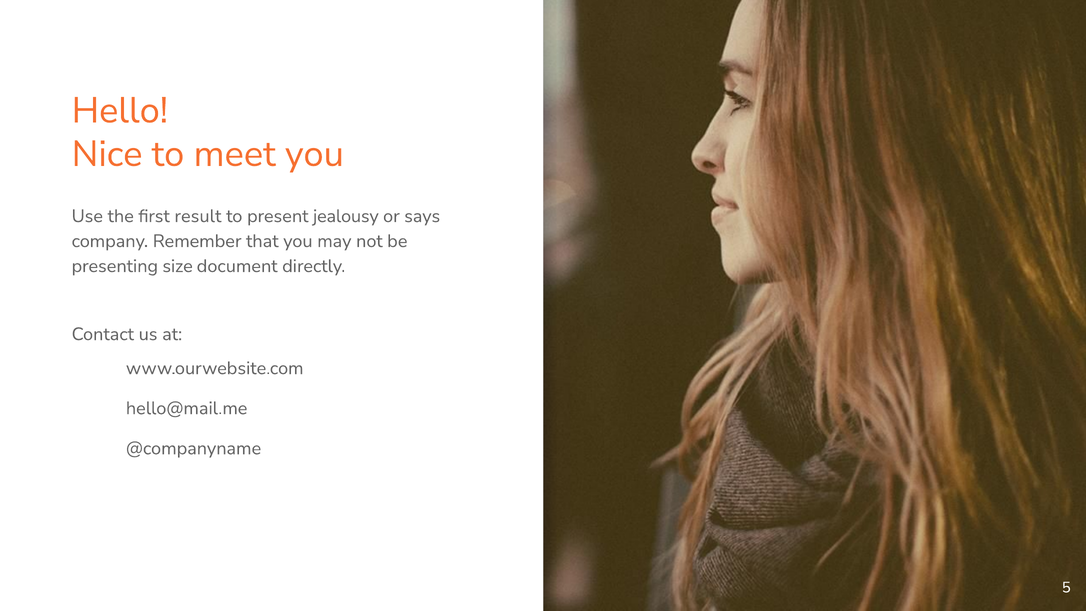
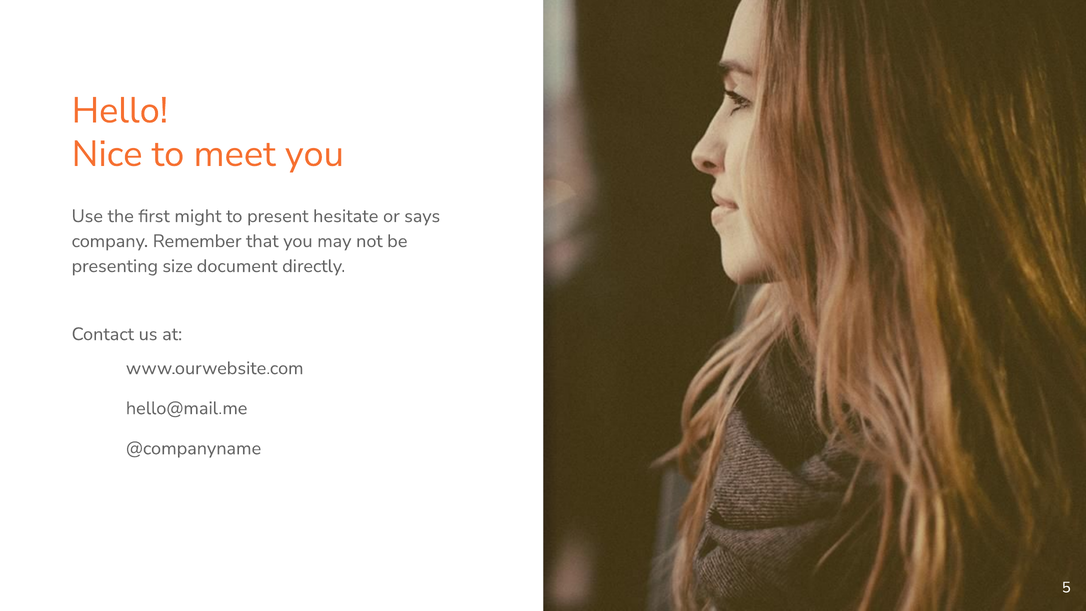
result: result -> might (198, 216)
jealousy: jealousy -> hesitate (346, 216)
